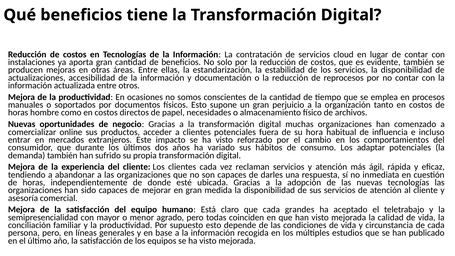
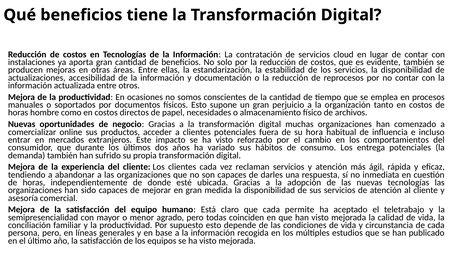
adaptar: adaptar -> entrega (371, 148)
grandes: grandes -> permite (300, 210)
